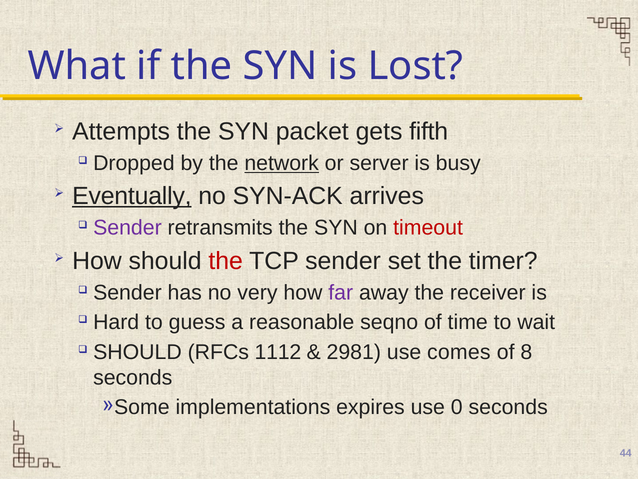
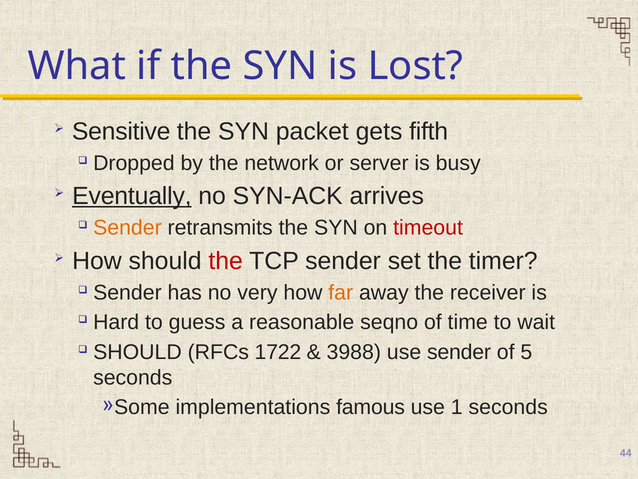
Attempts: Attempts -> Sensitive (121, 131)
network underline: present -> none (282, 163)
Sender colour: purple -> orange (127, 228)
far colour: purple -> orange (341, 292)
1112: 1112 -> 1722 (278, 352)
2981: 2981 -> 3988 (354, 352)
use comes: comes -> sender (459, 352)
8: 8 -> 5 (526, 352)
expires: expires -> famous (371, 407)
0: 0 -> 1 (457, 407)
